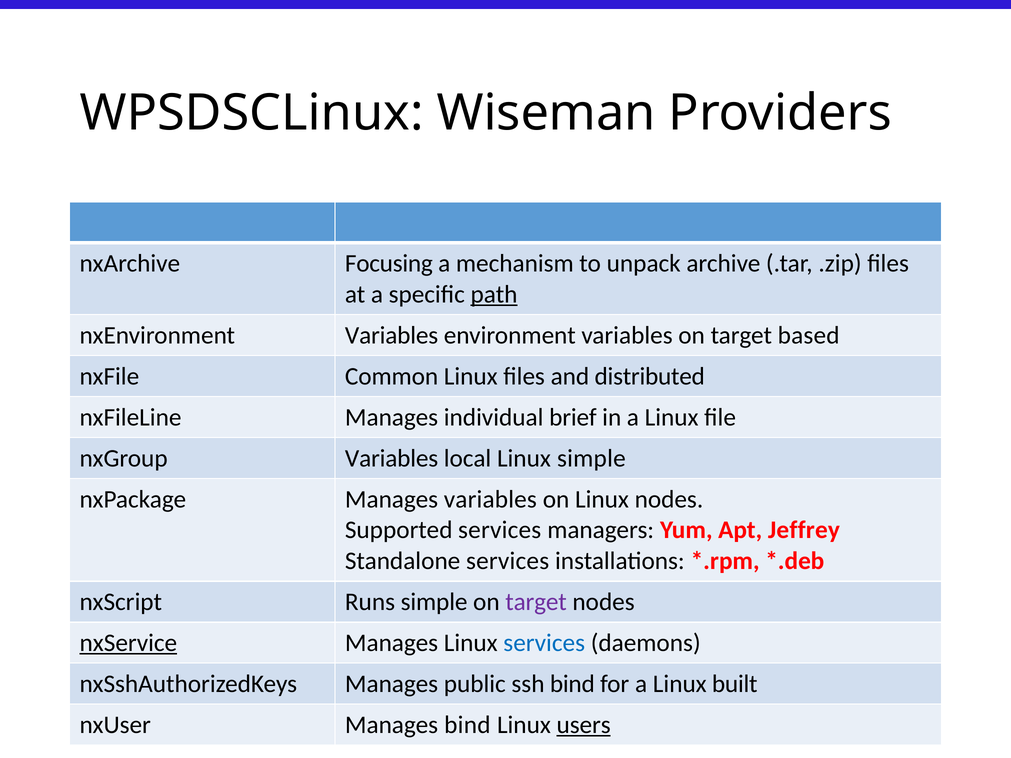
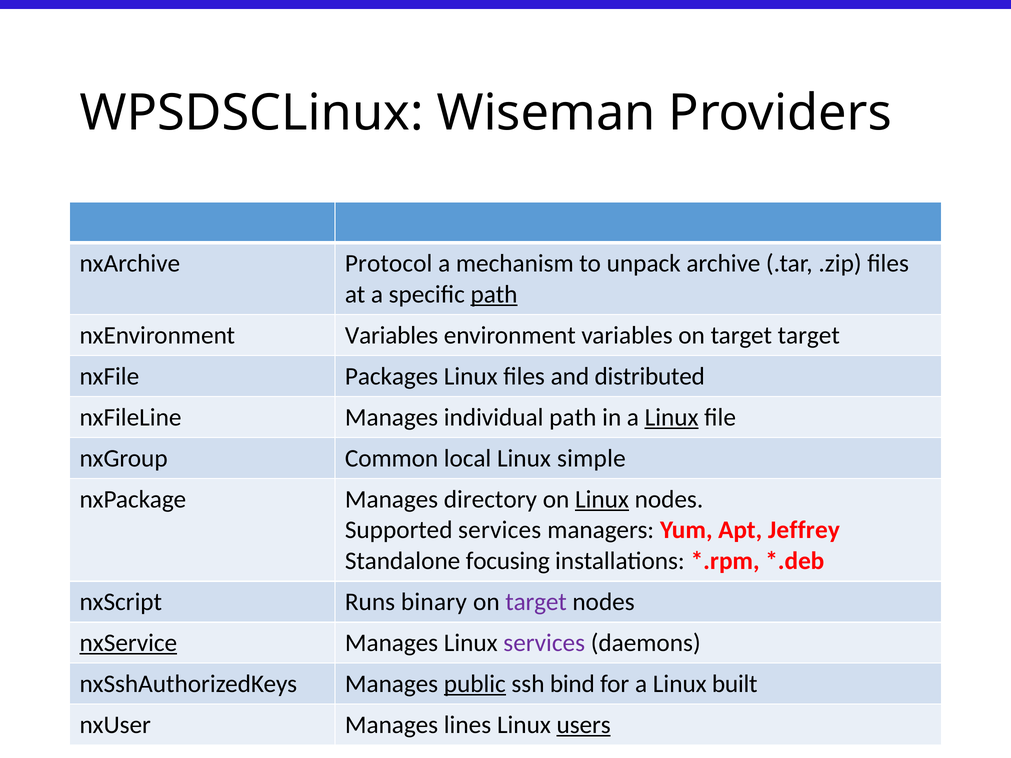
Focusing: Focusing -> Protocol (389, 264)
target based: based -> target (809, 335)
Common: Common -> Packages (392, 376)
individual brief: brief -> path (573, 417)
Linux underline: none -> present (672, 417)
nxGroup Variables: Variables -> Common (392, 458)
Manages variables: variables -> directory (490, 499)
Linux underline: none -> present (602, 499)
Standalone services: services -> focusing (508, 561)
Runs simple: simple -> binary (434, 602)
services colour: blue -> purple (544, 643)
public underline: none -> present (475, 684)
Manages bind: bind -> lines (467, 725)
